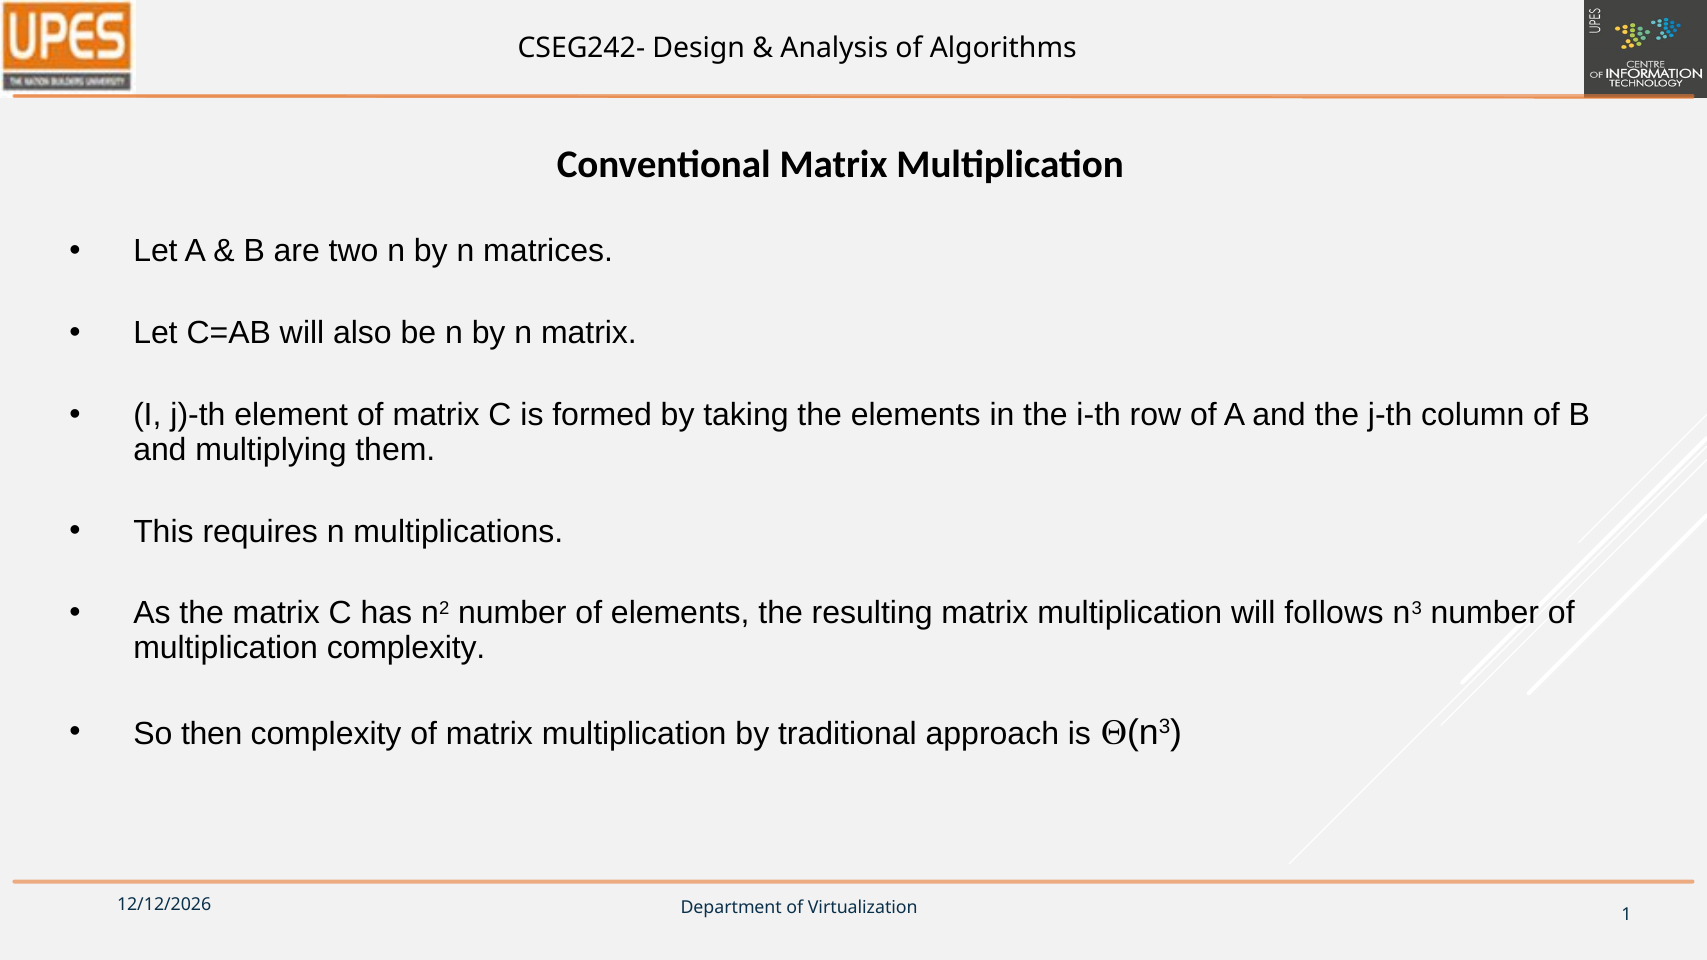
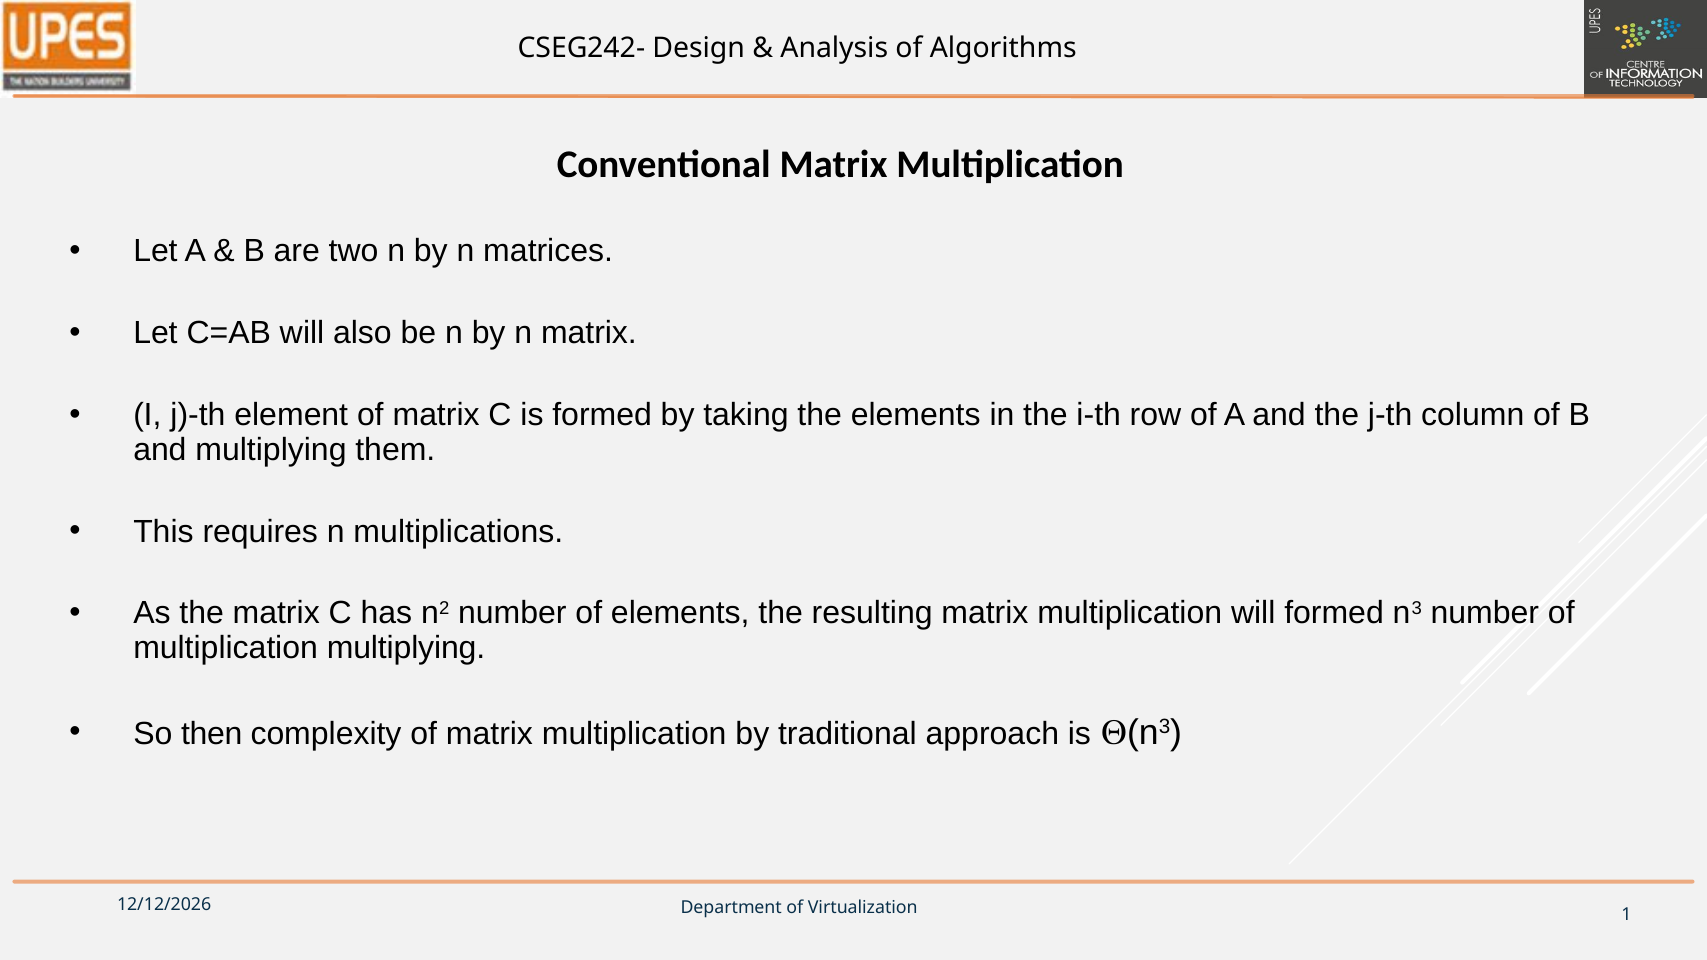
will follows: follows -> formed (1334, 613)
multiplication complexity: complexity -> multiplying (406, 648)
